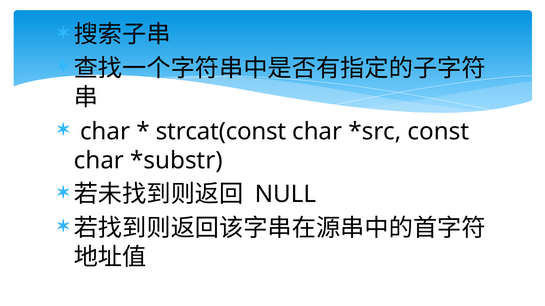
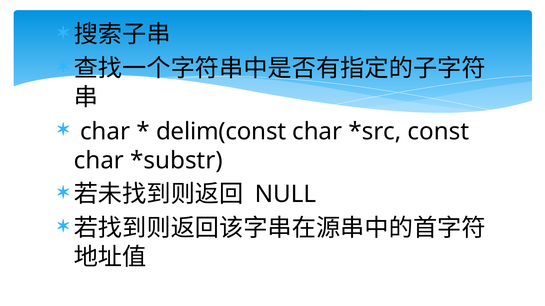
strcat(const: strcat(const -> delim(const (221, 132)
